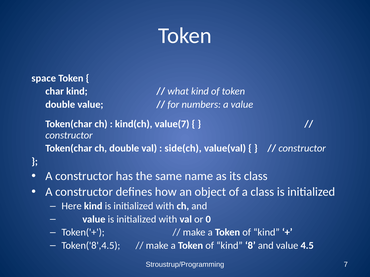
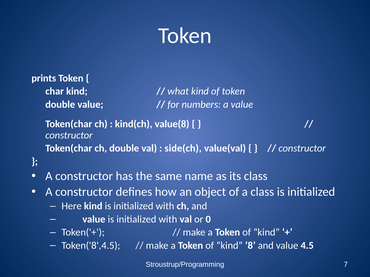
space: space -> prints (44, 78)
value(7: value(7 -> value(8 (172, 124)
